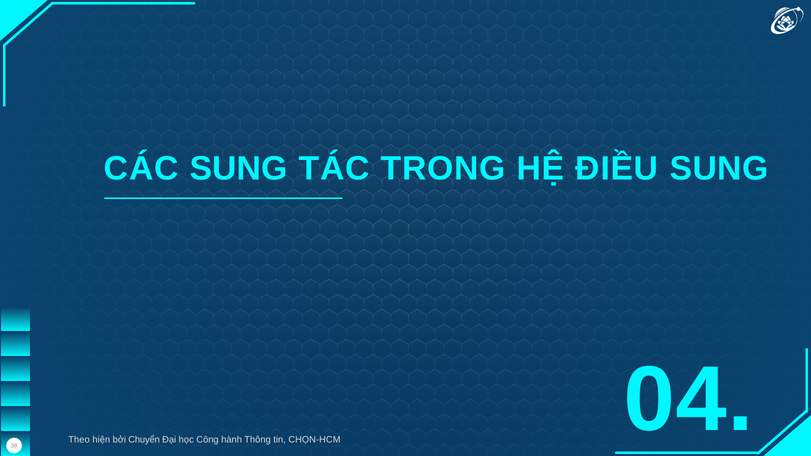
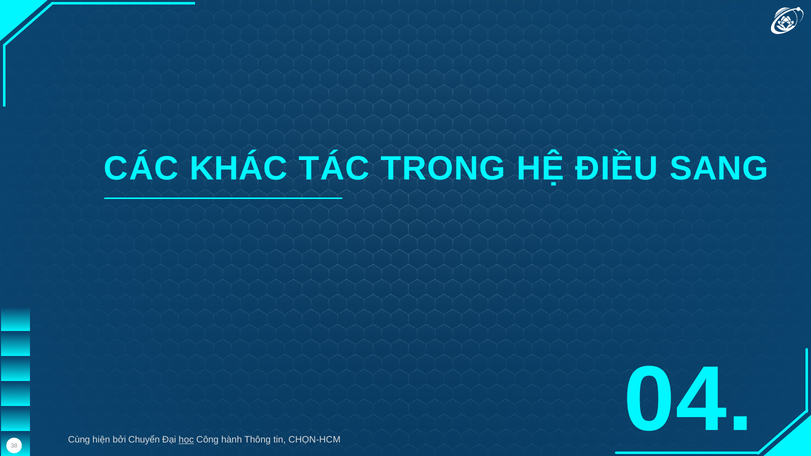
CÁC SUNG: SUNG -> KHÁC (239, 169)
ĐIỀU SUNG: SUNG -> SANG (719, 169)
Theo: Theo -> Cùng (79, 440)
học underline: none -> present (186, 440)
